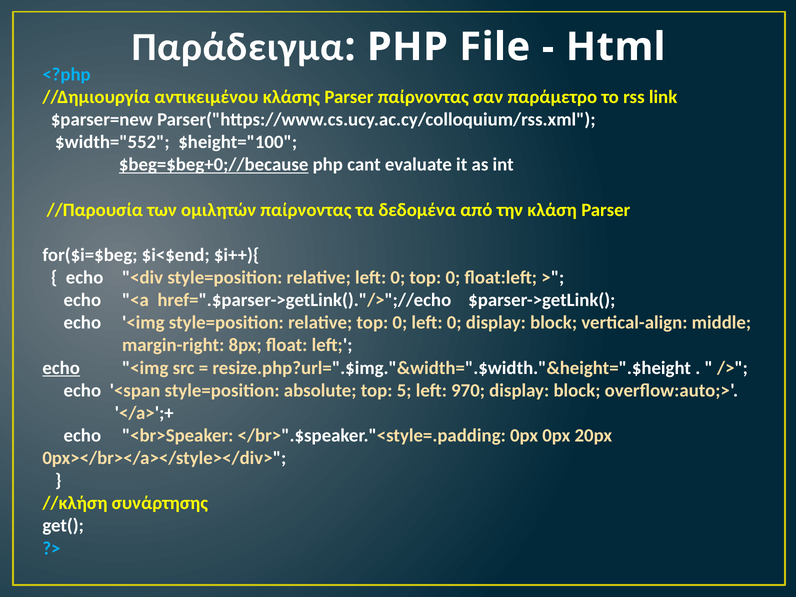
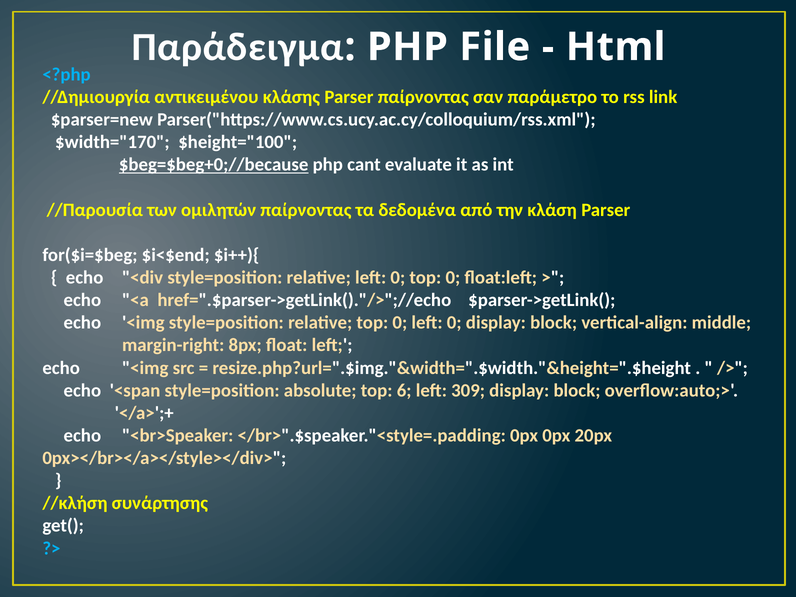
$width="552: $width="552 -> $width="170 (112, 142)
echo underline: present -> none (61, 368)
5: 5 -> 6 (404, 390)
970: 970 -> 309 (468, 390)
